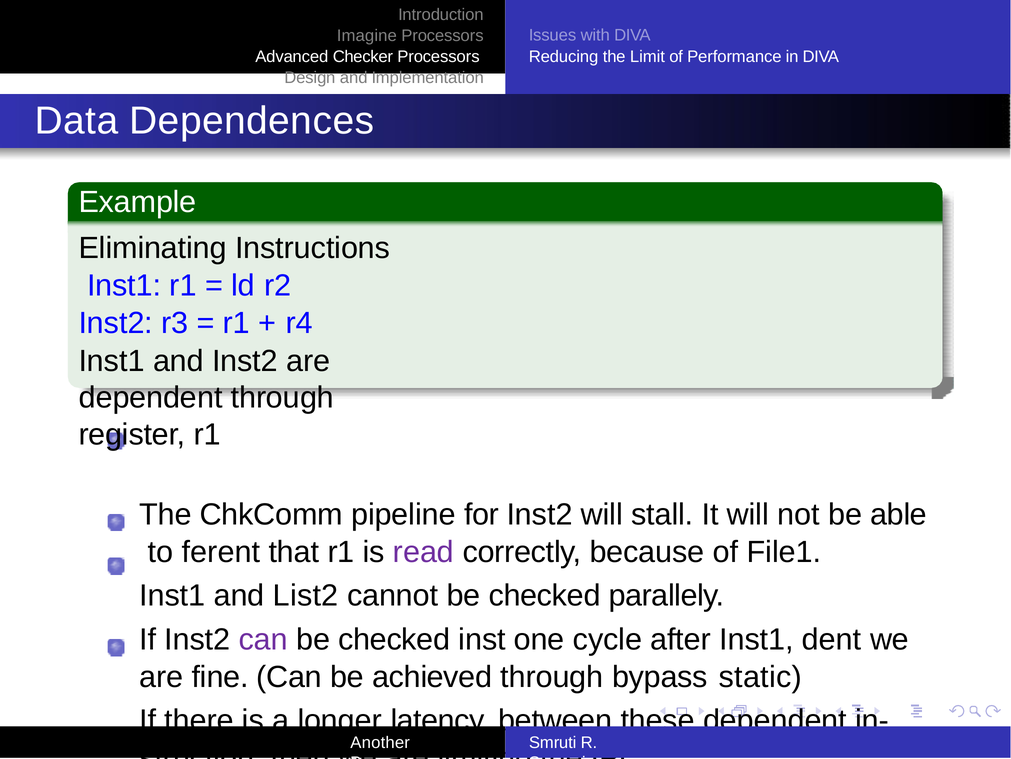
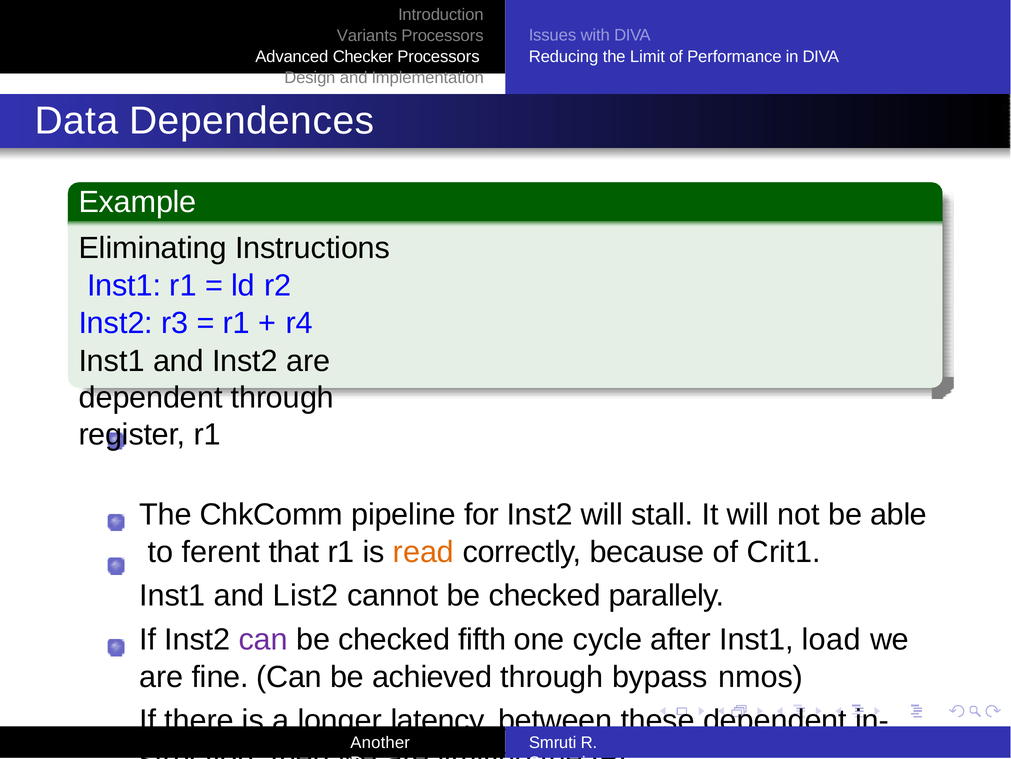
Imagine: Imagine -> Variants (367, 36)
read colour: purple -> orange (424, 552)
File1: File1 -> Crit1 (784, 552)
inst: inst -> fifth (482, 639)
dent: dent -> load (831, 639)
static: static -> nmos (761, 677)
